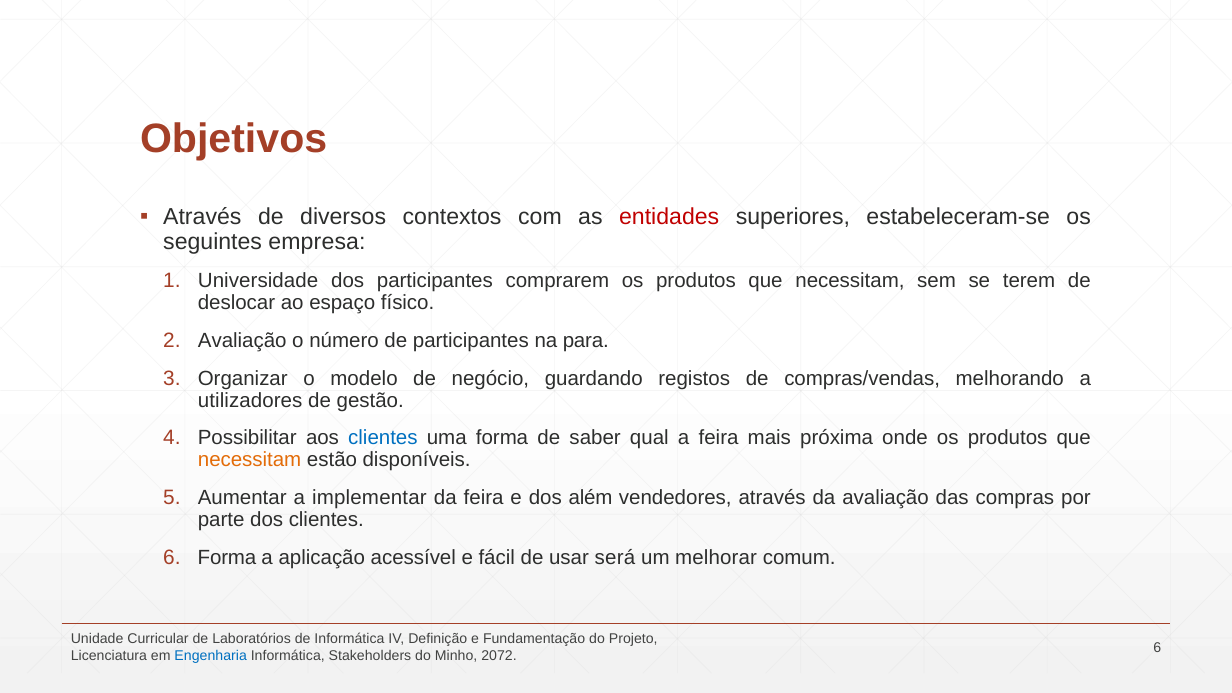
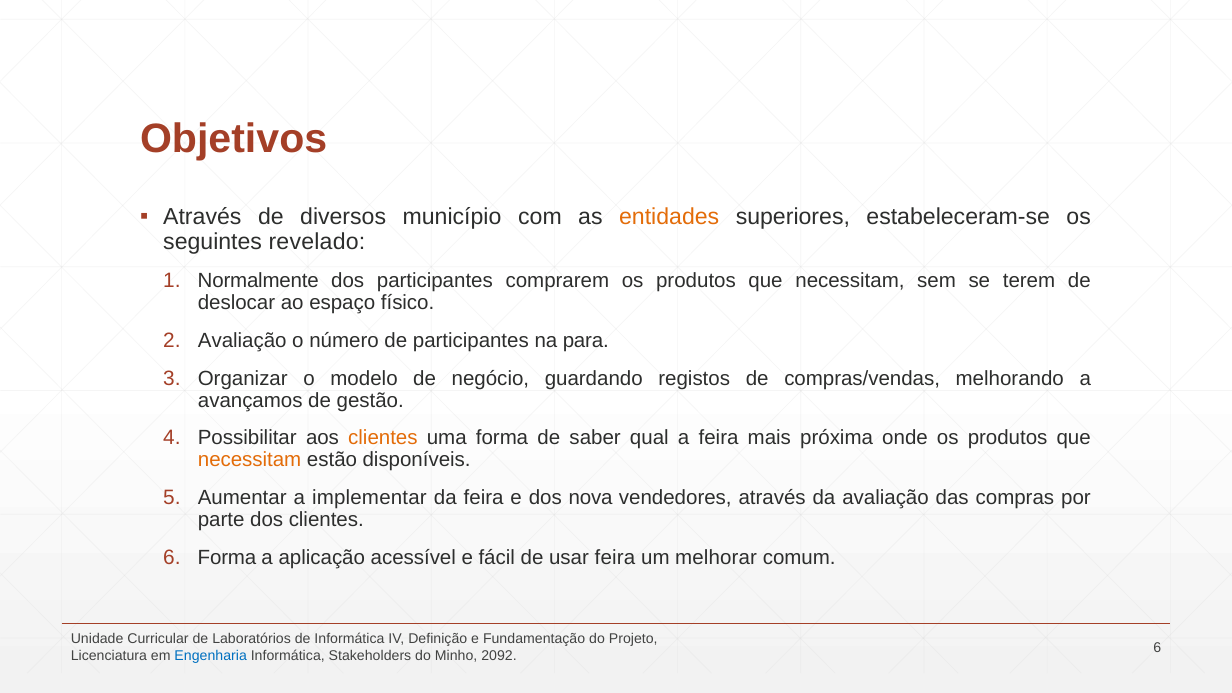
contextos: contextos -> município (452, 217)
entidades colour: red -> orange (669, 217)
empresa: empresa -> revelado (317, 242)
Universidade: Universidade -> Normalmente (258, 281)
utilizadores: utilizadores -> avançamos (250, 400)
clientes colour: blue -> orange (383, 438)
além: além -> nova (591, 498)
usar será: será -> feira (615, 557)
2072: 2072 -> 2092 (499, 656)
